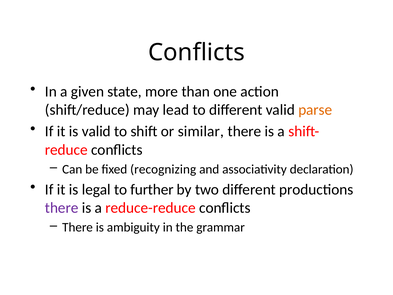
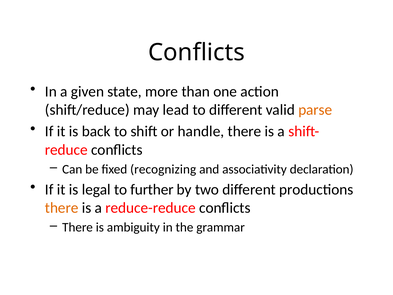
is valid: valid -> back (96, 131)
similar: similar -> handle (201, 131)
there colour: purple -> orange (62, 208)
